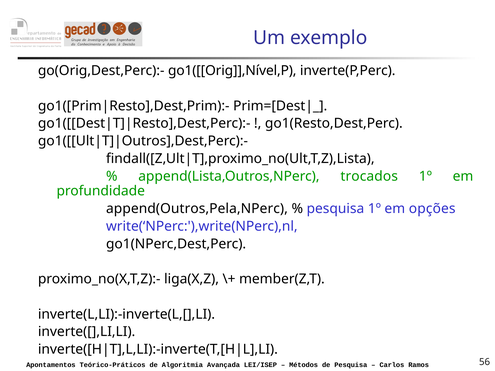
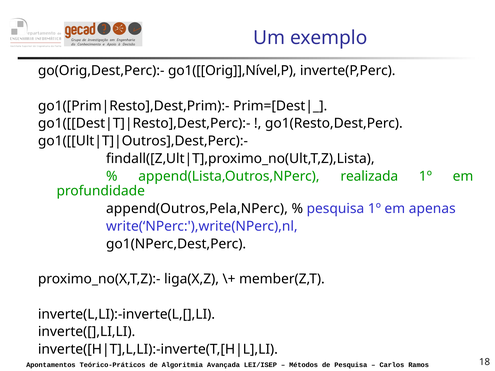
trocados: trocados -> realizada (369, 176)
opções: opções -> apenas (432, 209)
56: 56 -> 18 (485, 362)
